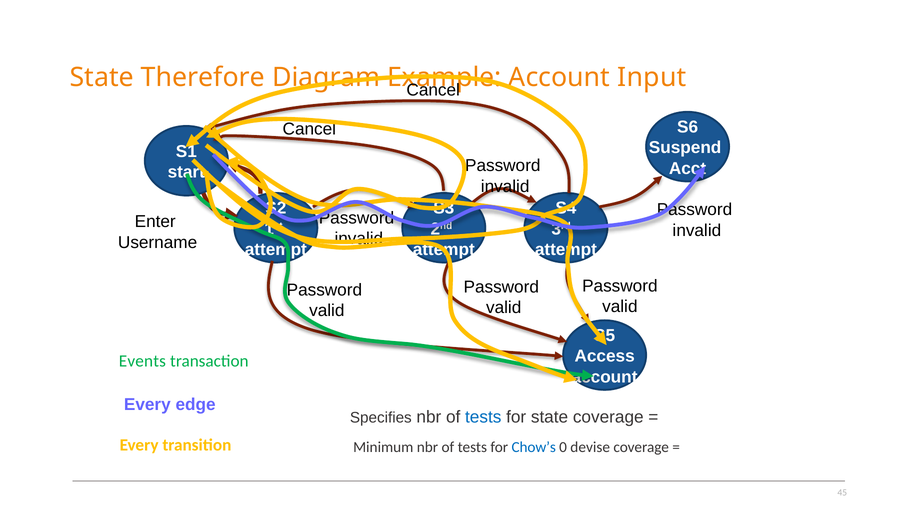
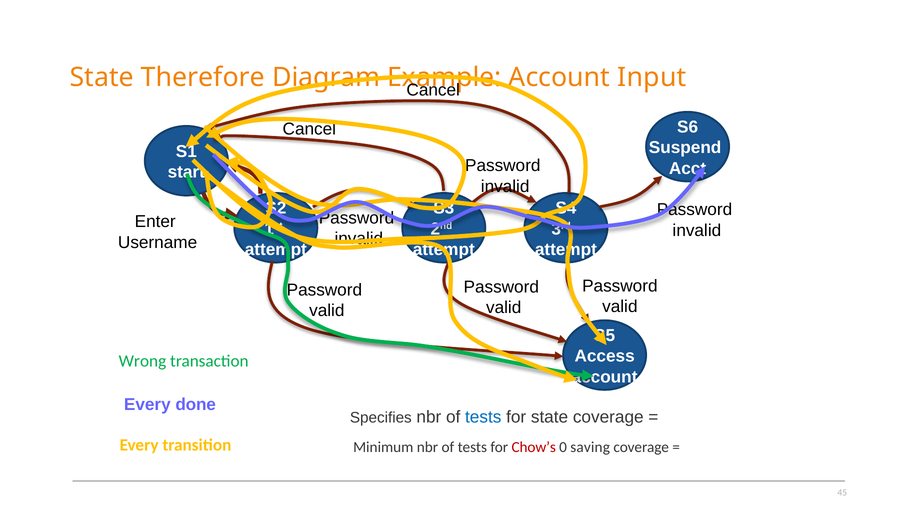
Events: Events -> Wrong (142, 361)
edge: edge -> done (196, 405)
Chow’s colour: blue -> red (534, 447)
devise: devise -> saving (590, 447)
